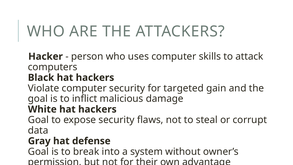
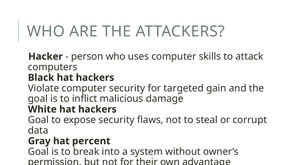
defense: defense -> percent (91, 141)
